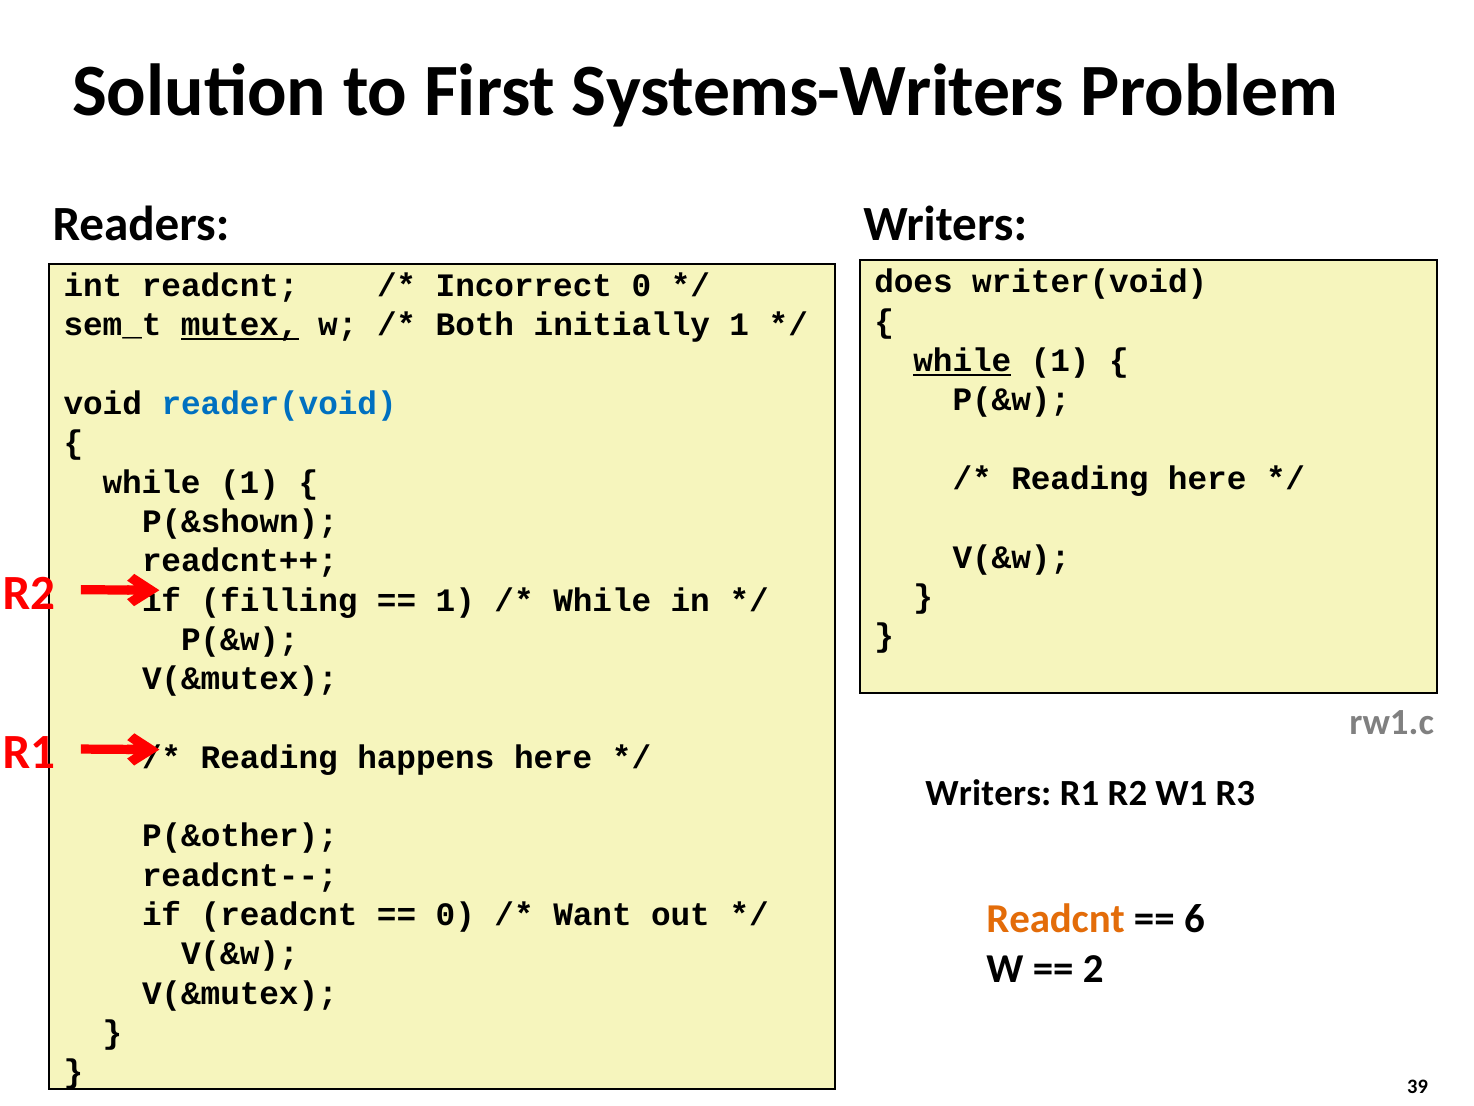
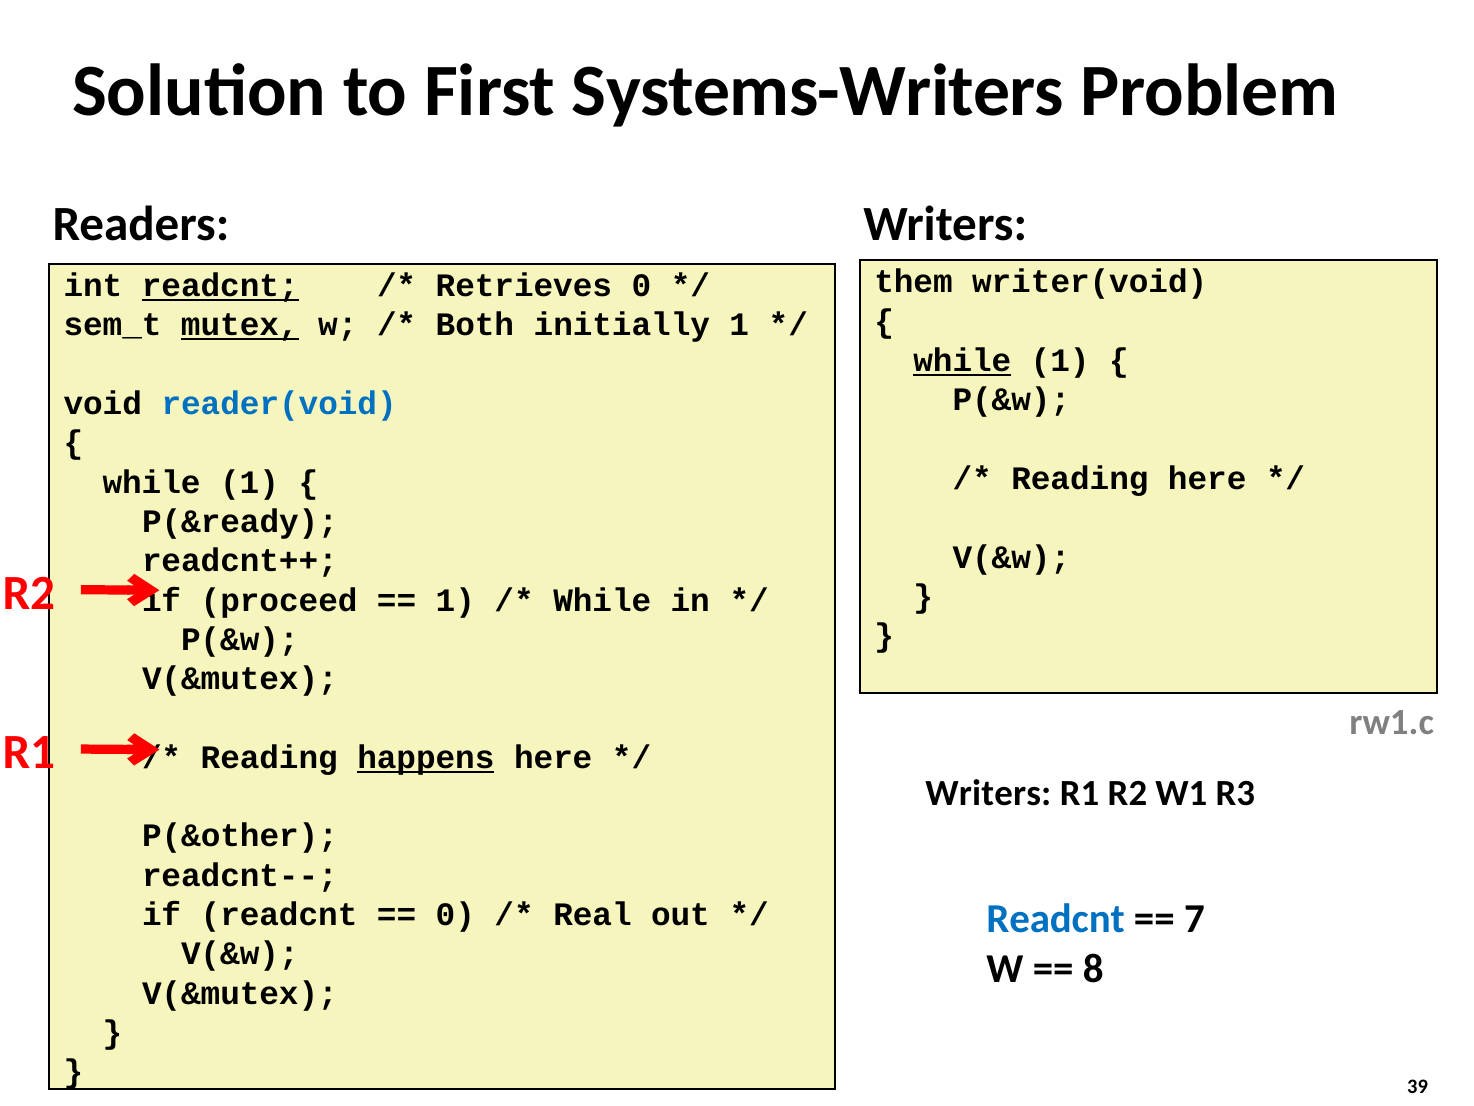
does: does -> them (913, 282)
readcnt underline: none -> present (220, 286)
Incorrect: Incorrect -> Retrieves (524, 286)
P(&shown: P(&shown -> P(&ready (240, 521)
filling: filling -> proceed (279, 600)
happens underline: none -> present (426, 757)
Want: Want -> Real (592, 914)
Readcnt colour: orange -> blue (1056, 919)
6: 6 -> 7 (1194, 919)
2: 2 -> 8 (1093, 968)
